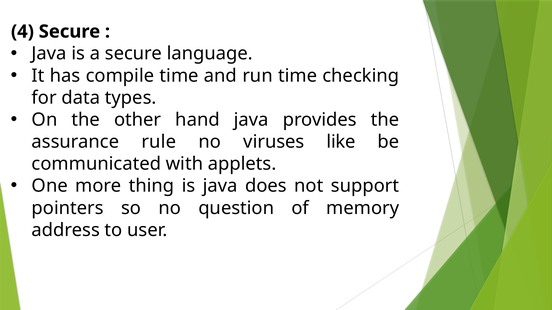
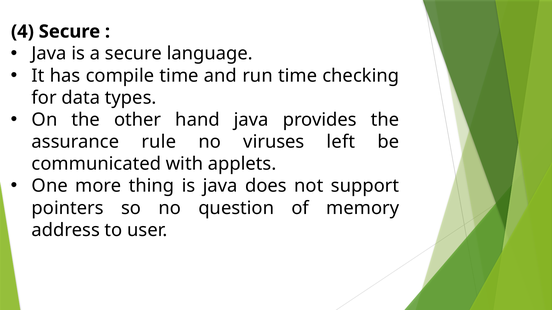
like: like -> left (341, 142)
